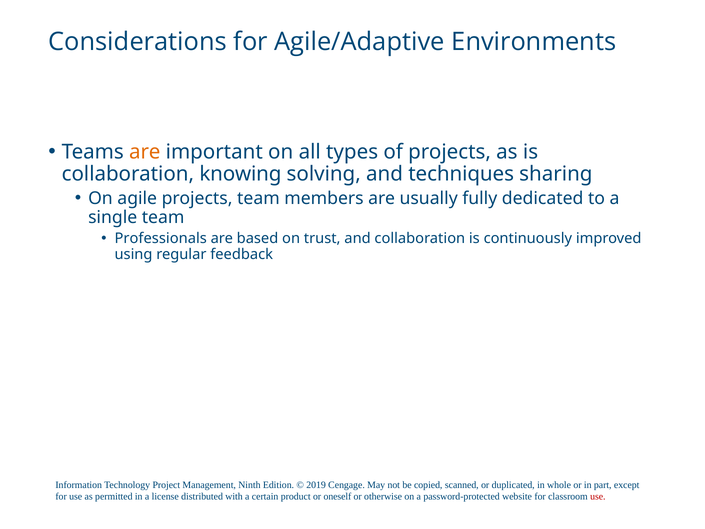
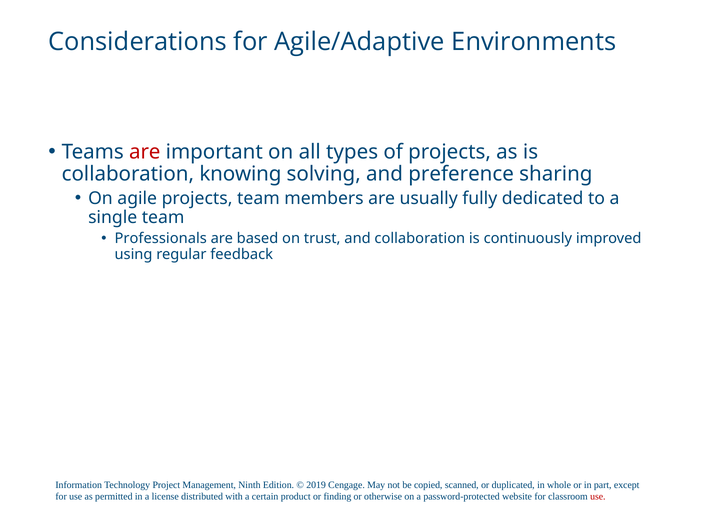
are colour: orange -> red (145, 152)
techniques: techniques -> preference (461, 174)
oneself: oneself -> finding (337, 496)
